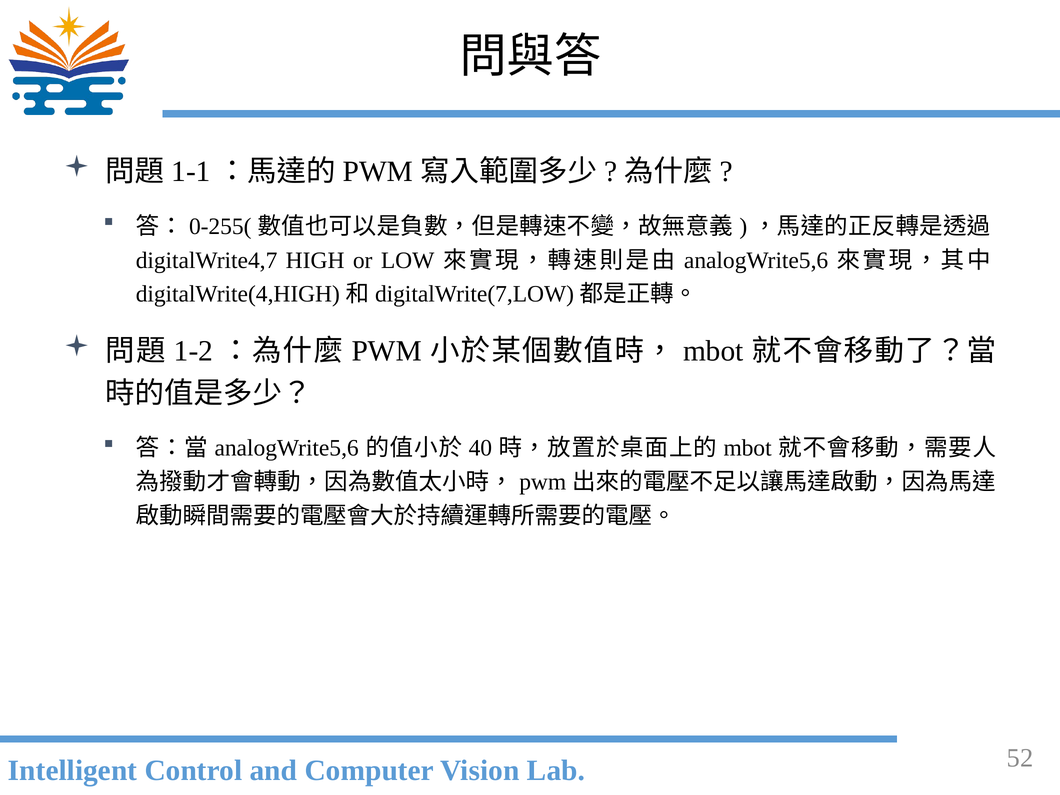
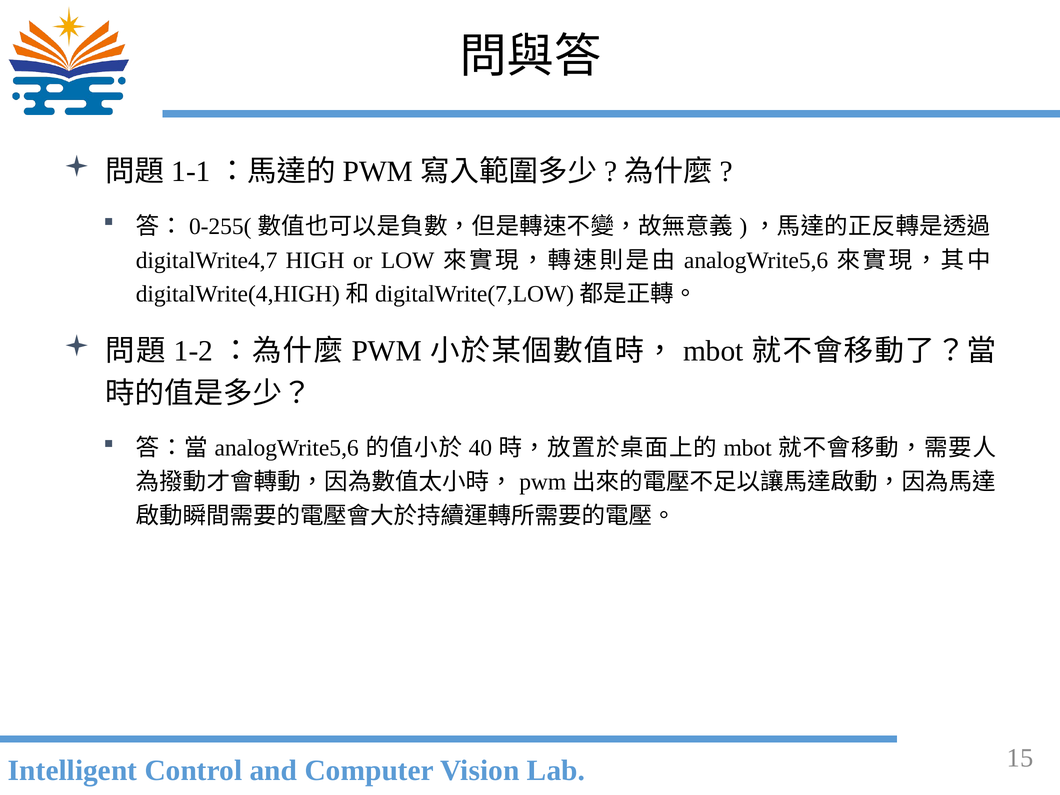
52: 52 -> 15 (1020, 758)
